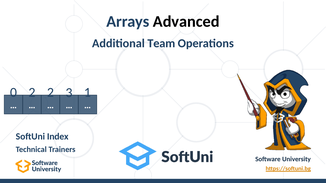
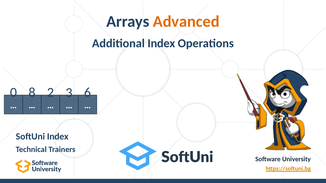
Advanced colour: black -> orange (186, 22)
Additional Team: Team -> Index (161, 44)
0 2: 2 -> 8 (32, 93)
1: 1 -> 6 (88, 93)
